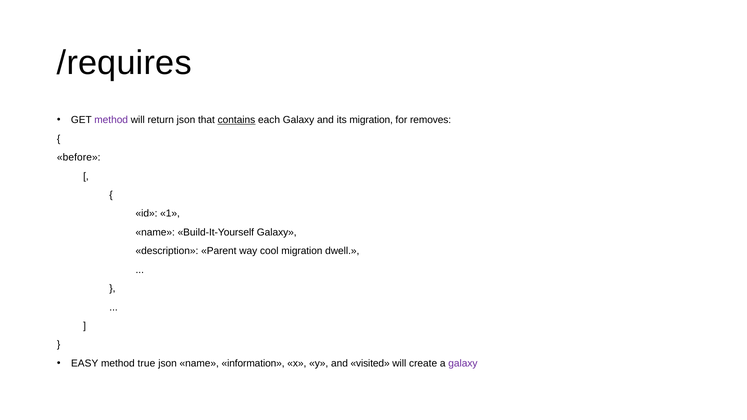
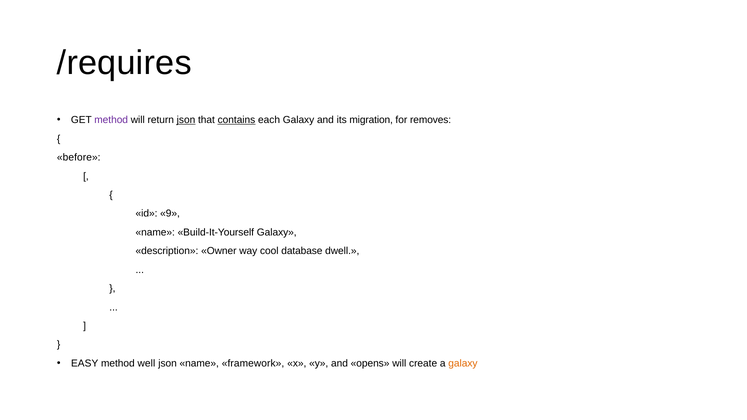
json underline: none -> present (186, 120)
1: 1 -> 9 (170, 214)
Parent: Parent -> Owner (219, 251)
cool migration: migration -> database (302, 251)
true: true -> well (146, 364)
information: information -> framework (253, 364)
visited: visited -> opens (370, 364)
galaxy colour: purple -> orange (463, 364)
